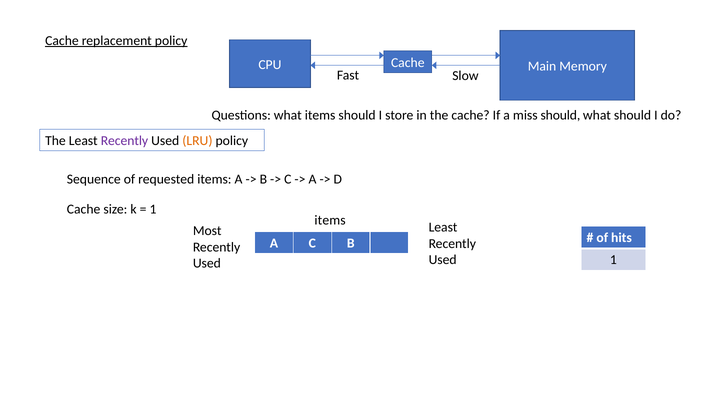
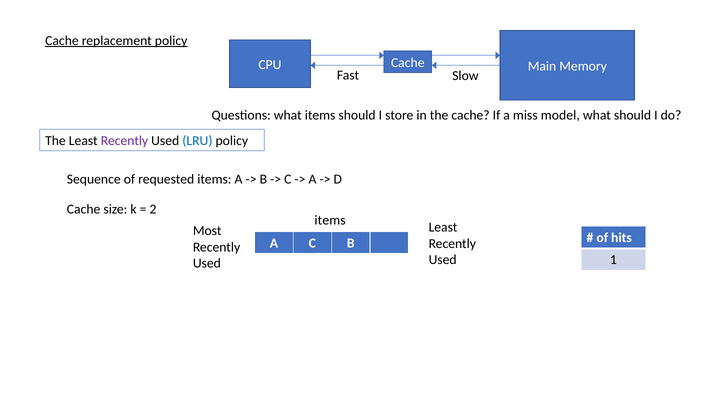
miss should: should -> model (560, 115)
LRU colour: orange -> blue (197, 141)
1: 1 -> 2 (153, 209)
